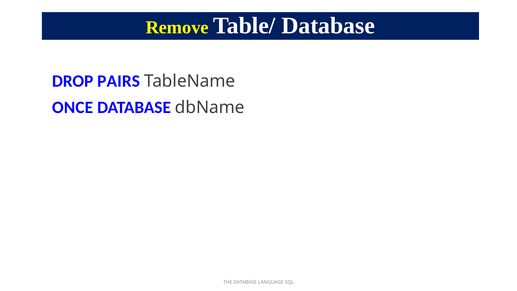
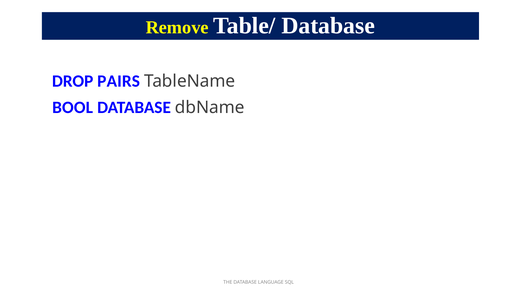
ONCE: ONCE -> BOOL (73, 107)
